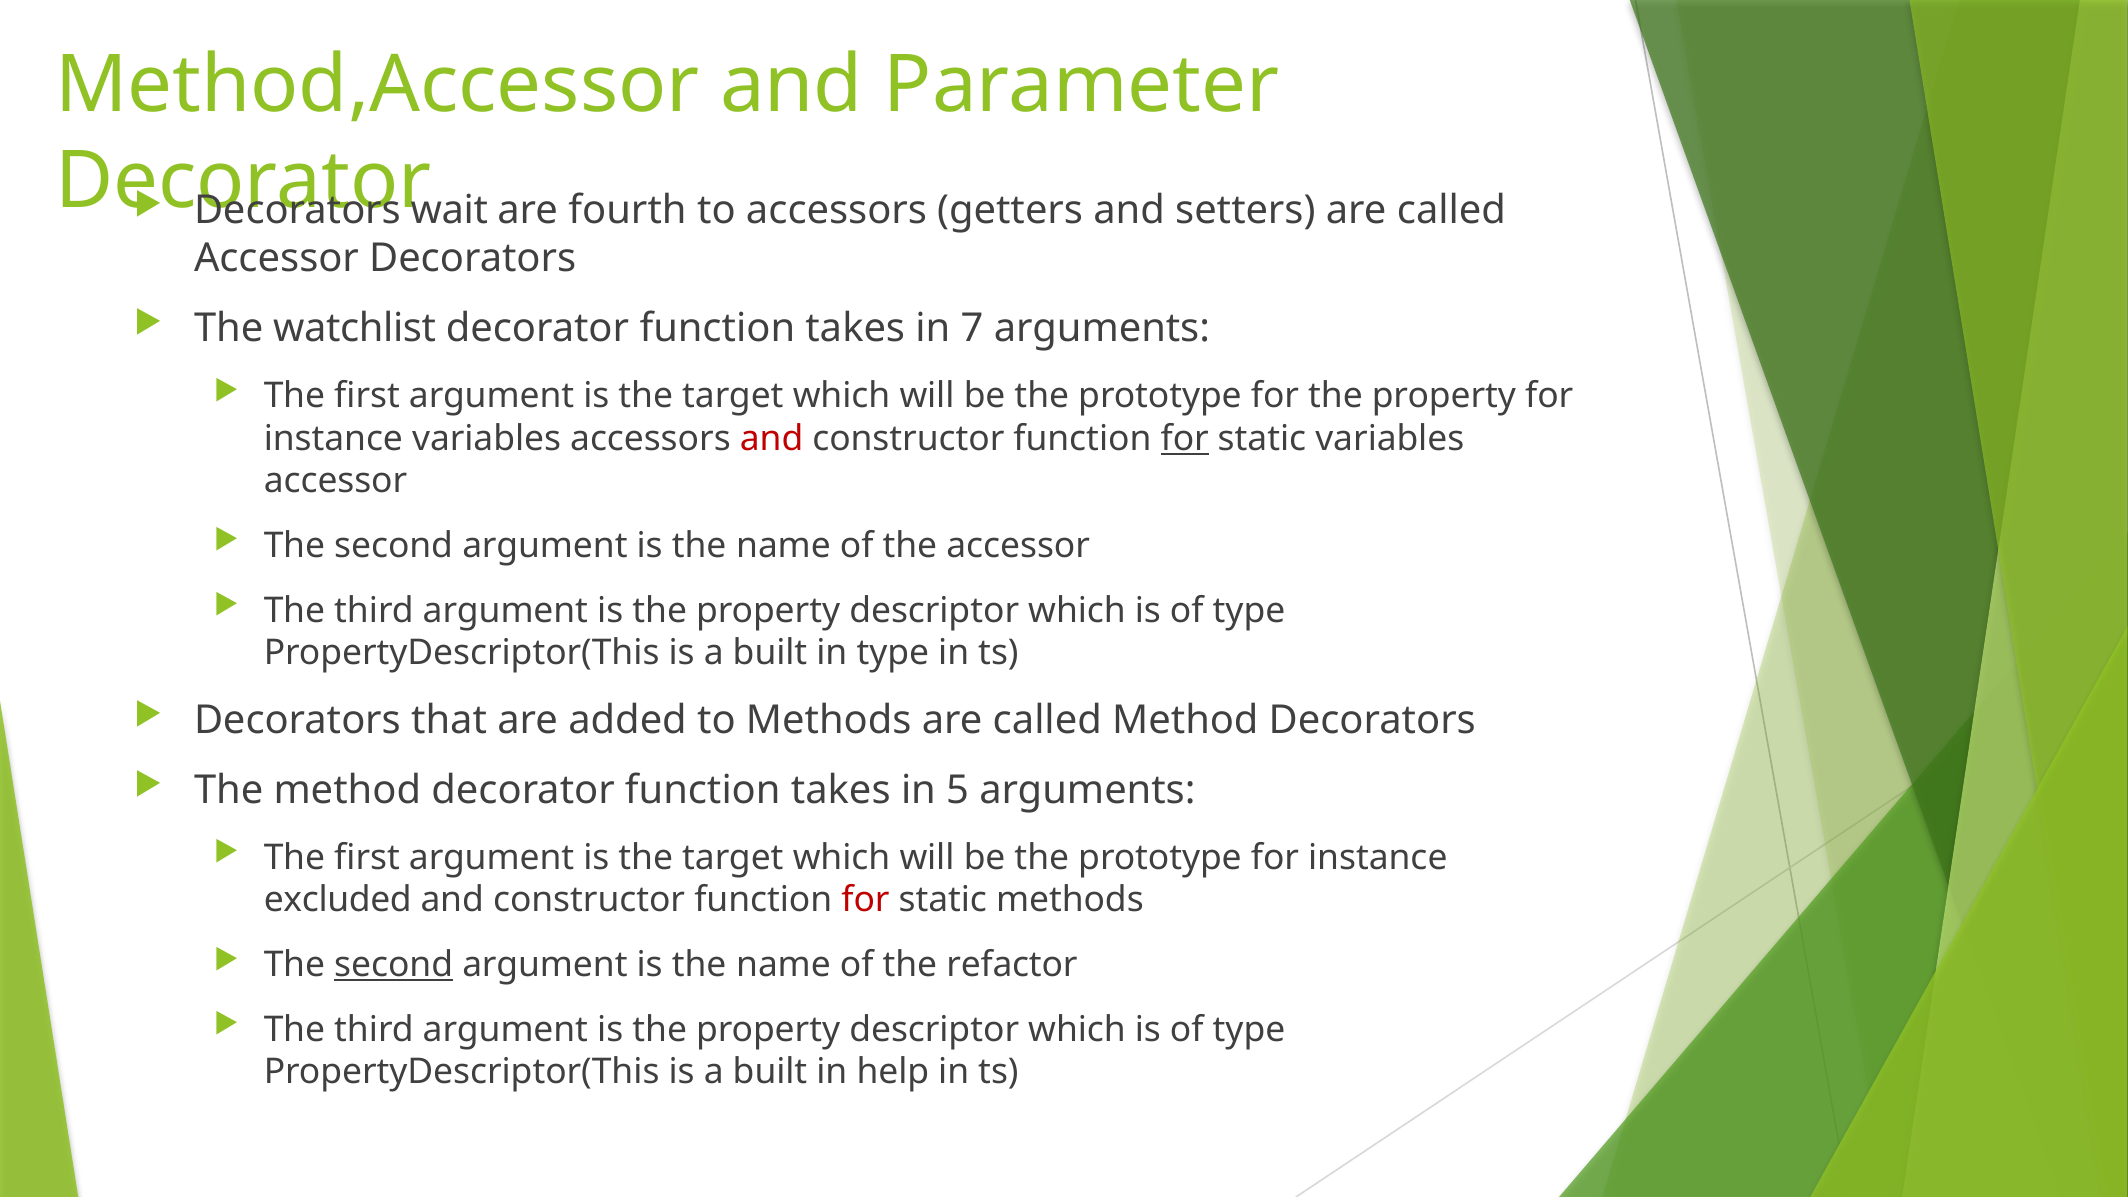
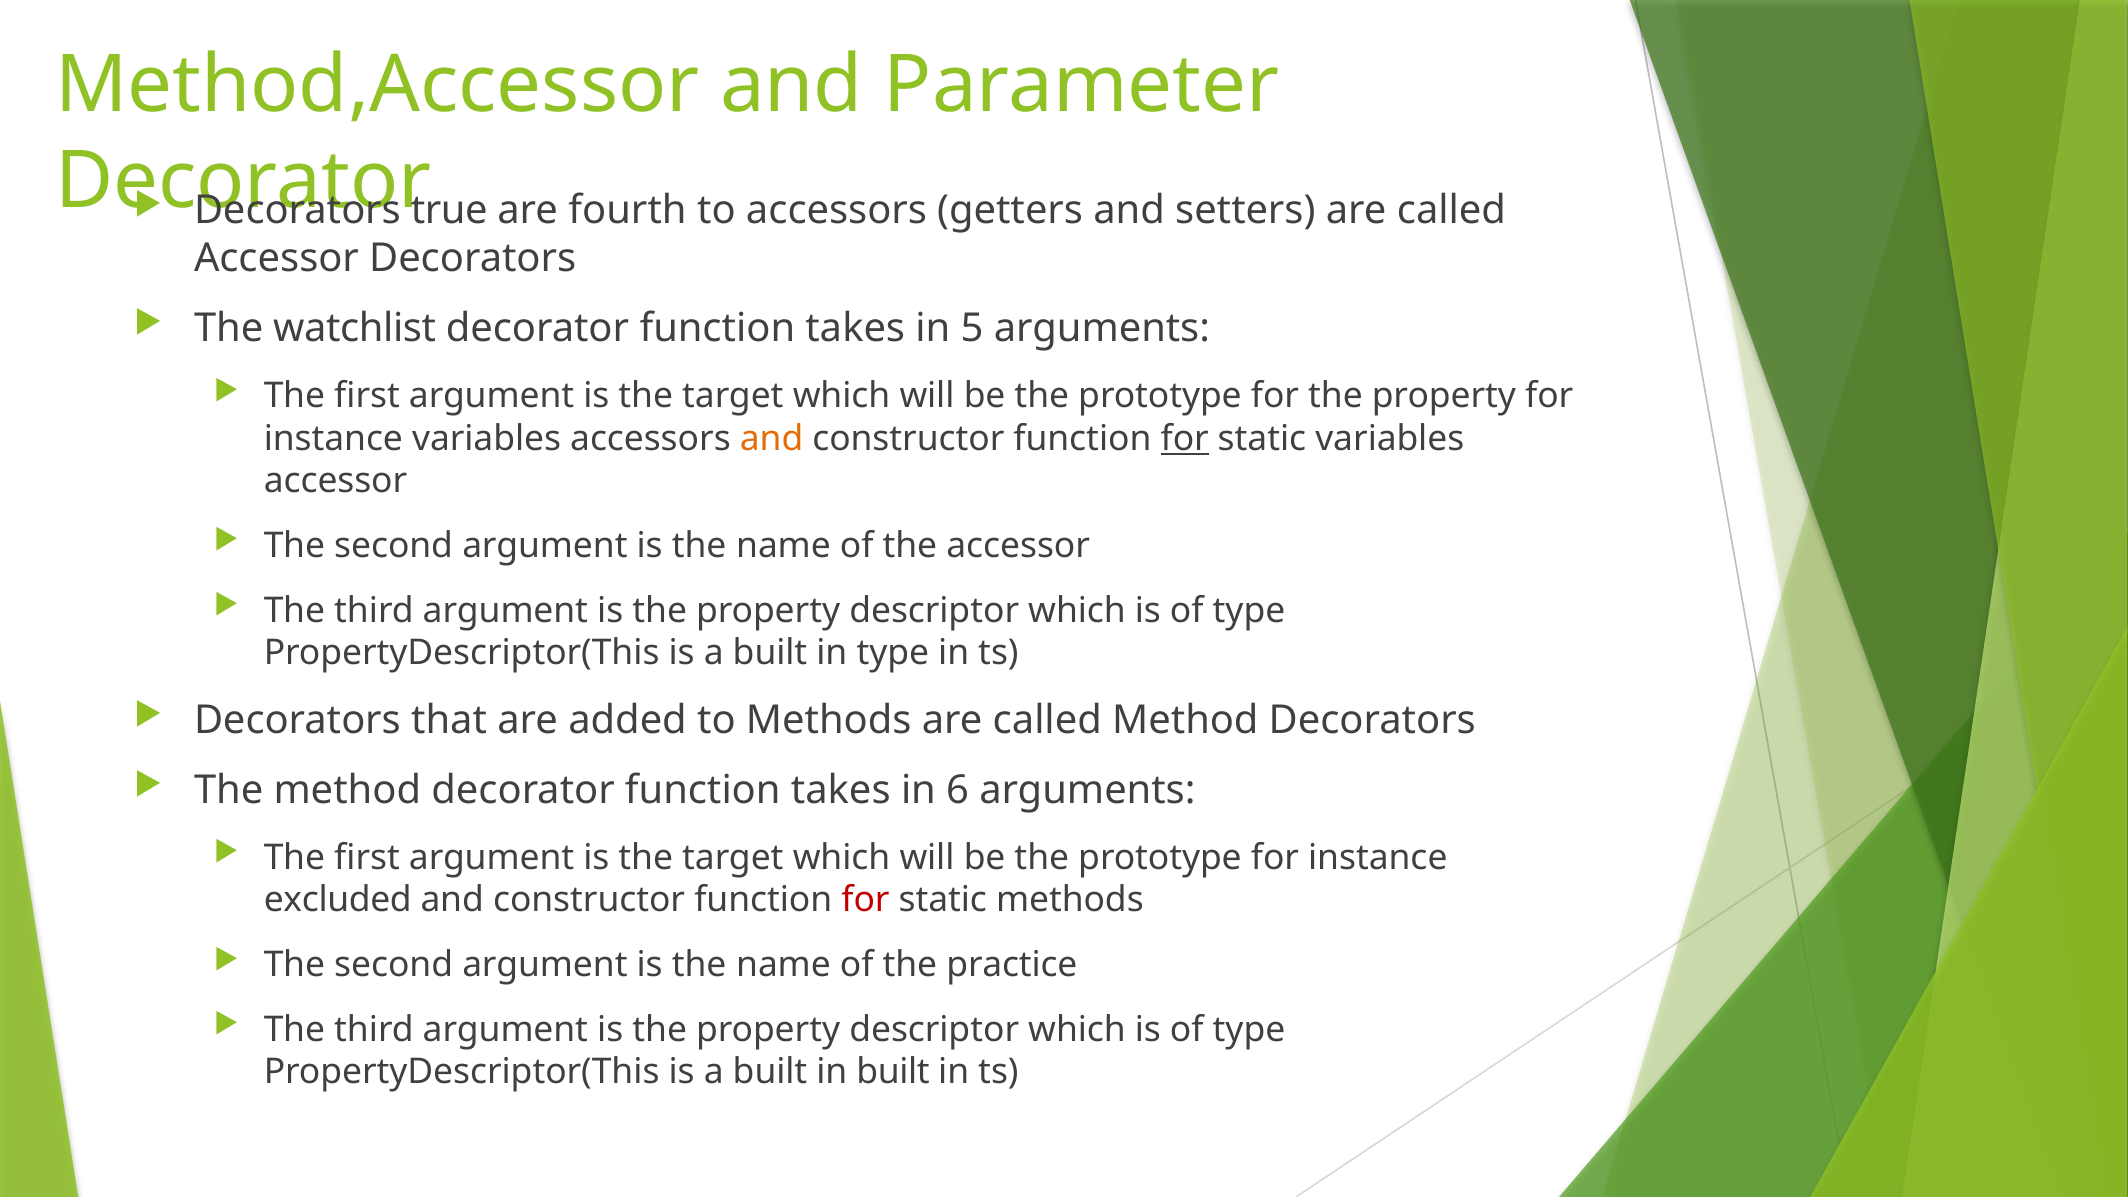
wait: wait -> true (449, 211)
7: 7 -> 5 (972, 329)
and colour: red -> orange (772, 438)
5: 5 -> 6 (958, 791)
second underline: present -> none (394, 965)
refactor: refactor -> practice (1012, 965)
in help: help -> built (893, 1072)
